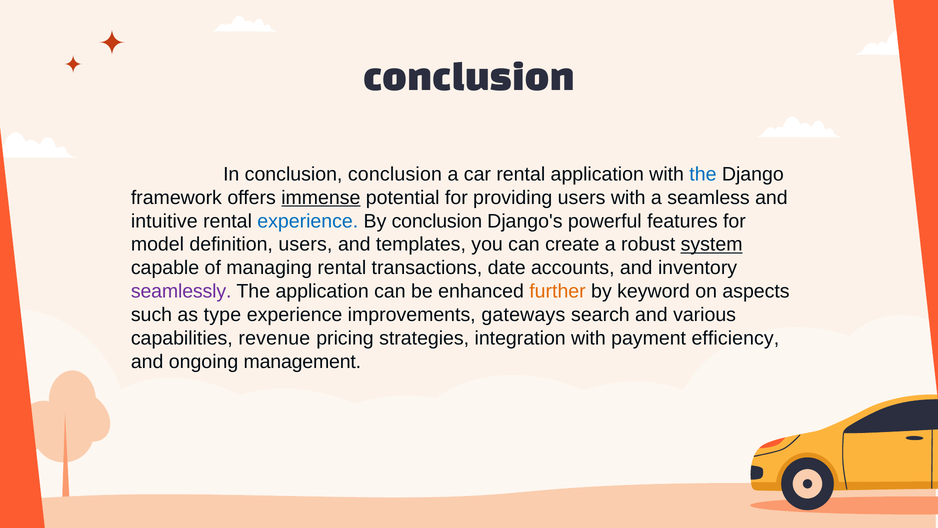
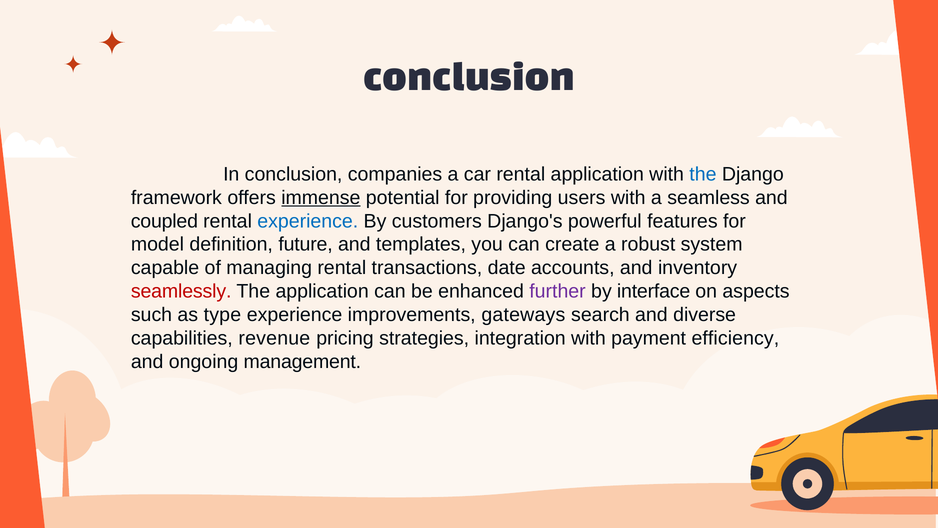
conclusion conclusion: conclusion -> companies (395, 174)
intuitive: intuitive -> coupled (164, 221)
By conclusion: conclusion -> customers (437, 221)
definition users: users -> future (306, 244)
system underline: present -> none (712, 244)
seamlessly colour: purple -> red (181, 291)
further colour: orange -> purple (558, 291)
keyword: keyword -> interface (654, 291)
various: various -> diverse (705, 315)
